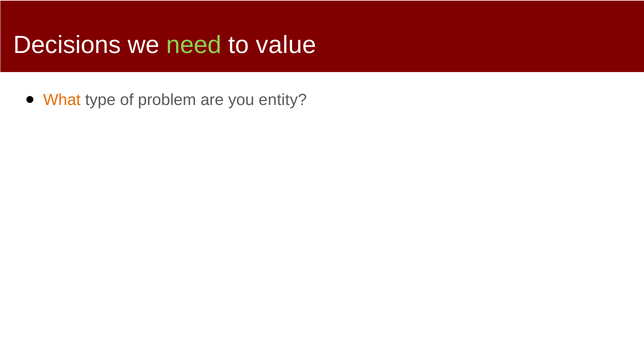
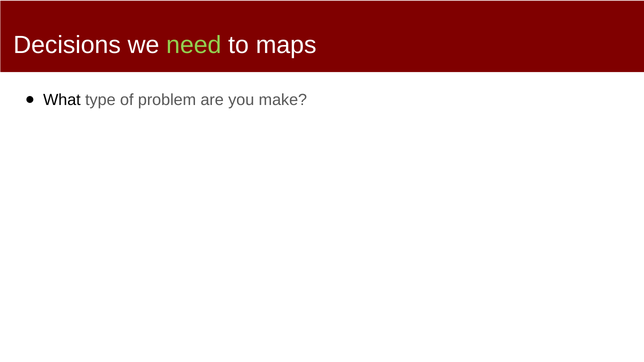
value: value -> maps (286, 45)
What colour: orange -> black (62, 100)
entity: entity -> make (283, 100)
